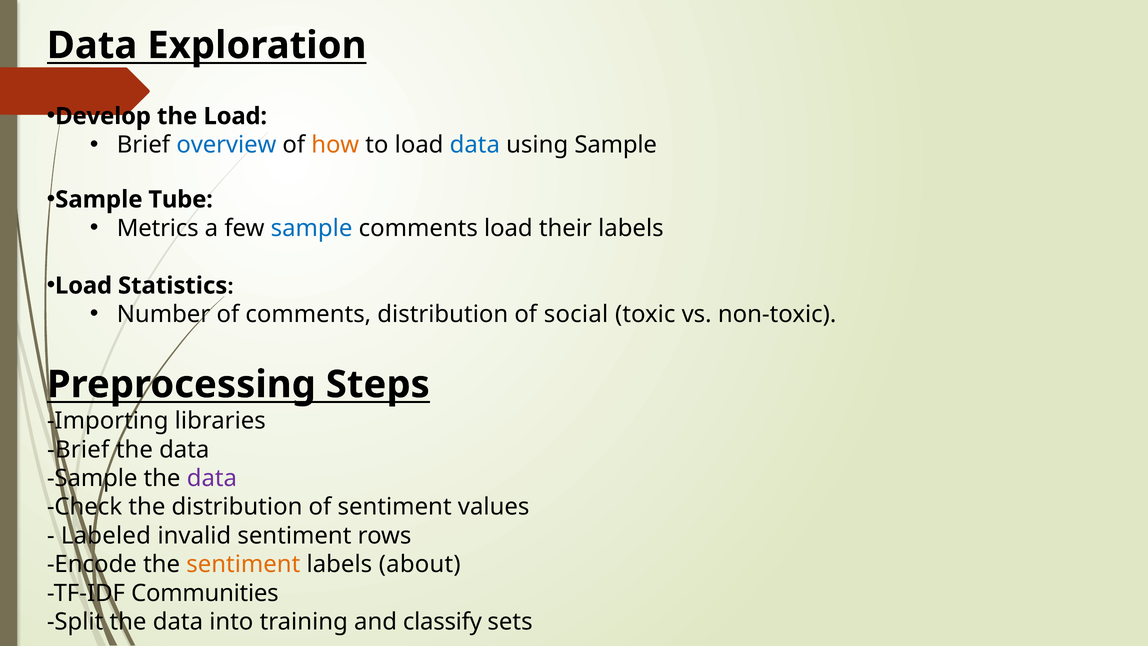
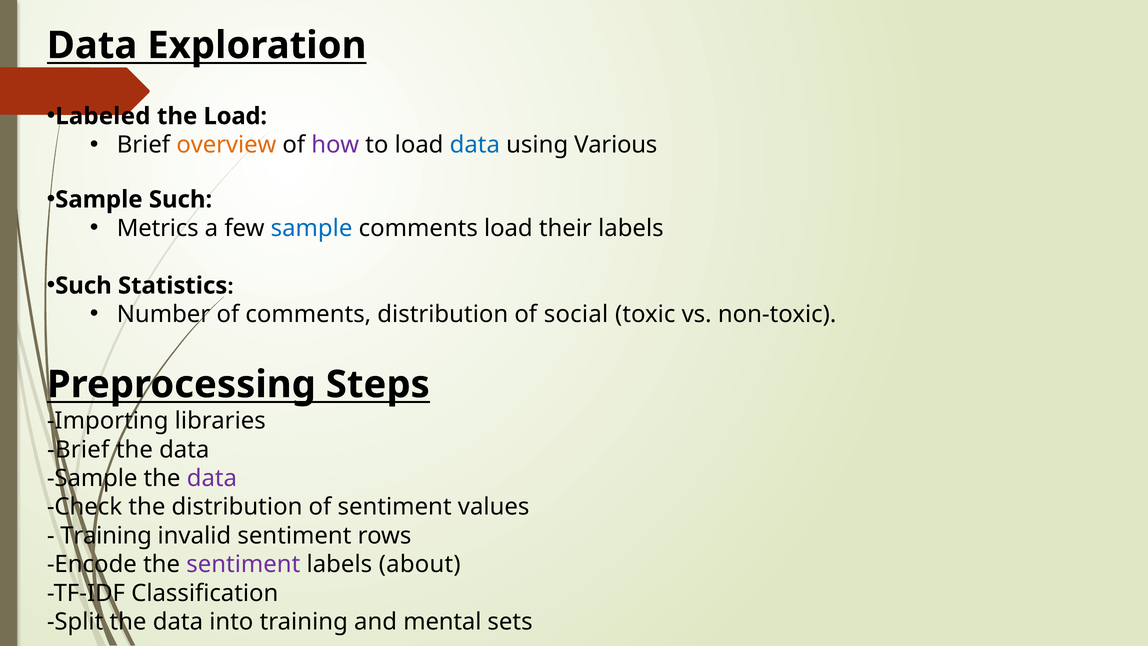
Develop: Develop -> Labeled (103, 116)
overview colour: blue -> orange (226, 145)
how colour: orange -> purple (335, 145)
using Sample: Sample -> Various (616, 145)
Sample Tube: Tube -> Such (180, 199)
Load: Load -> Such (83, 286)
Labeled: Labeled -> Training (106, 536)
sentiment colour: orange -> purple (243, 564)
Communities: Communities -> Classification (205, 593)
classify: classify -> mental (442, 622)
